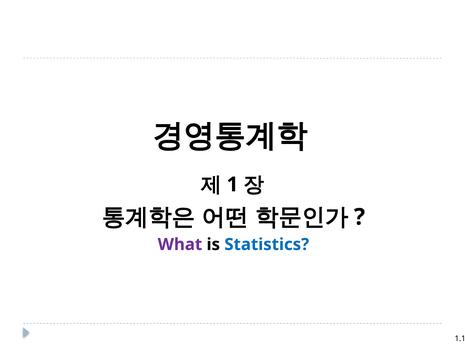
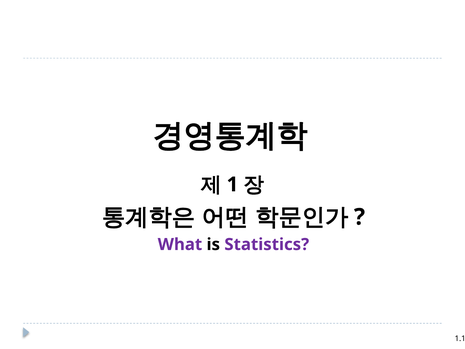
Statistics colour: blue -> purple (267, 244)
